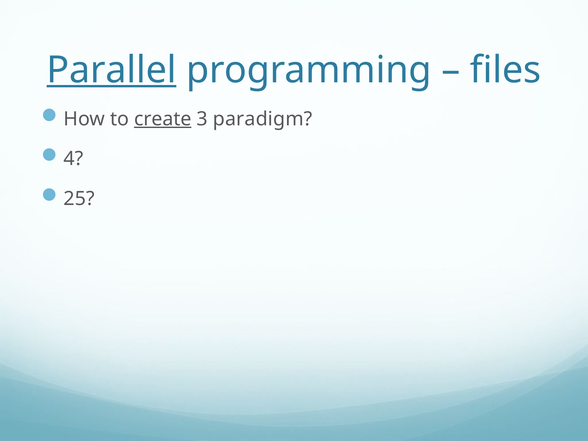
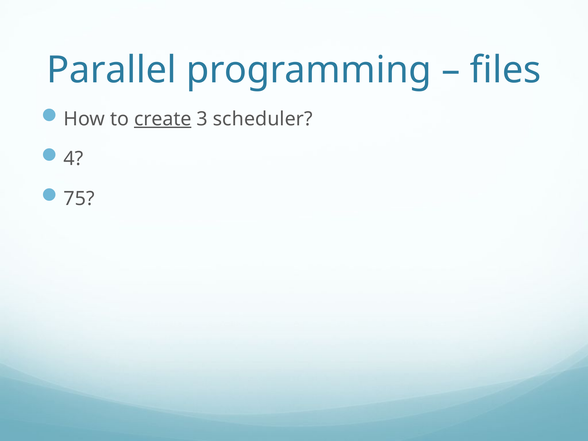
Parallel underline: present -> none (112, 70)
paradigm: paradigm -> scheduler (263, 119)
25: 25 -> 75 (79, 199)
